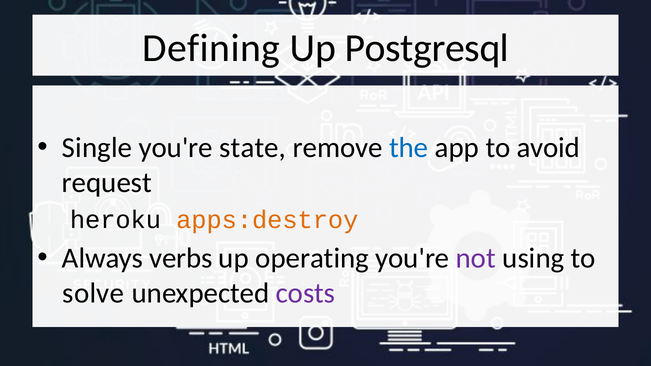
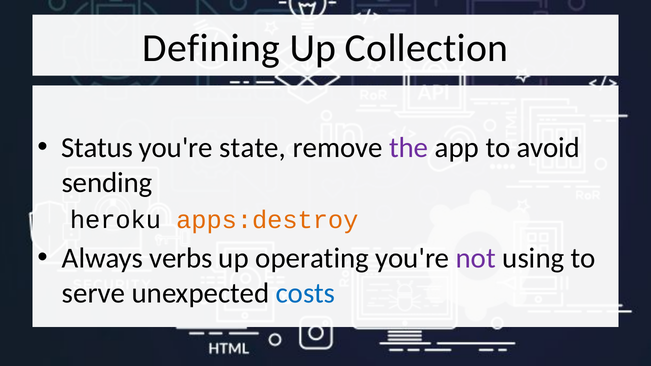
Postgresql: Postgresql -> Collection (427, 48)
Single: Single -> Status (97, 148)
the colour: blue -> purple (409, 148)
request: request -> sending (107, 183)
solve: solve -> serve (93, 293)
costs colour: purple -> blue (306, 293)
